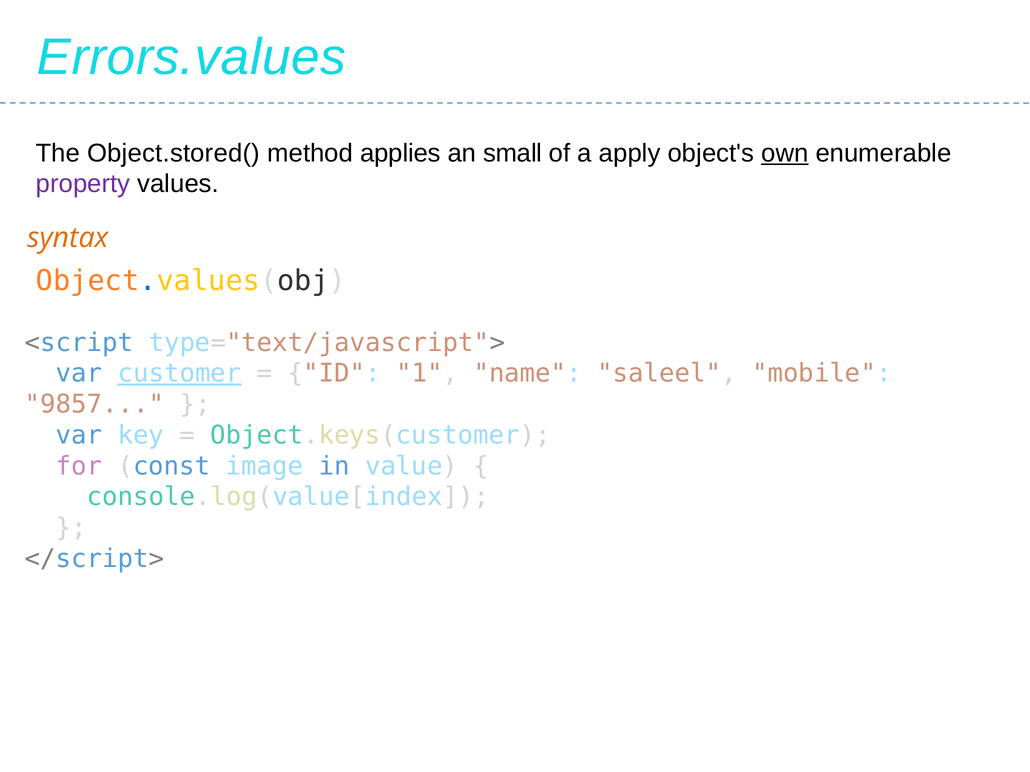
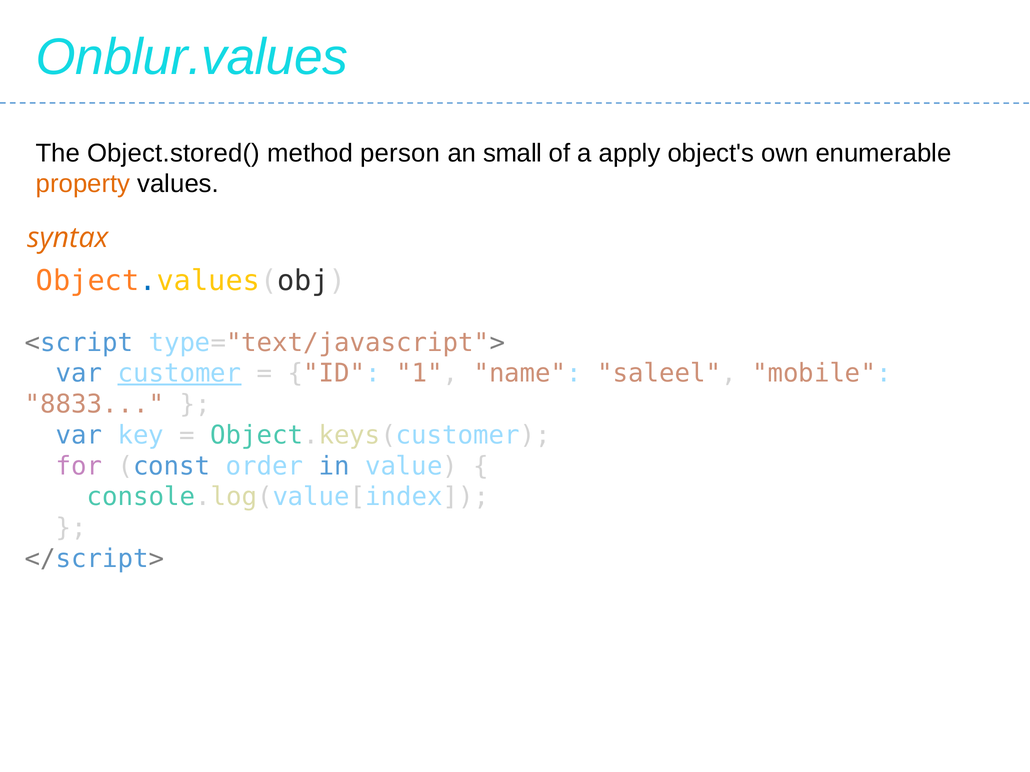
Errors.values: Errors.values -> Onblur.values (192, 57)
applies: applies -> person (400, 153)
own underline: present -> none (785, 153)
property colour: purple -> orange (83, 184)
9857: 9857 -> 8833 (95, 405)
image: image -> order (265, 466)
